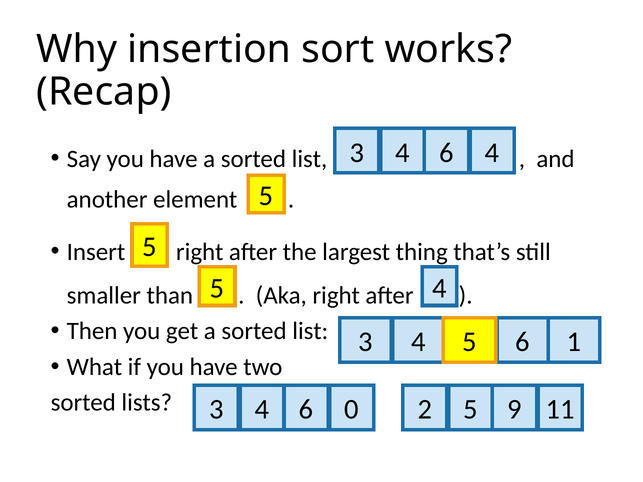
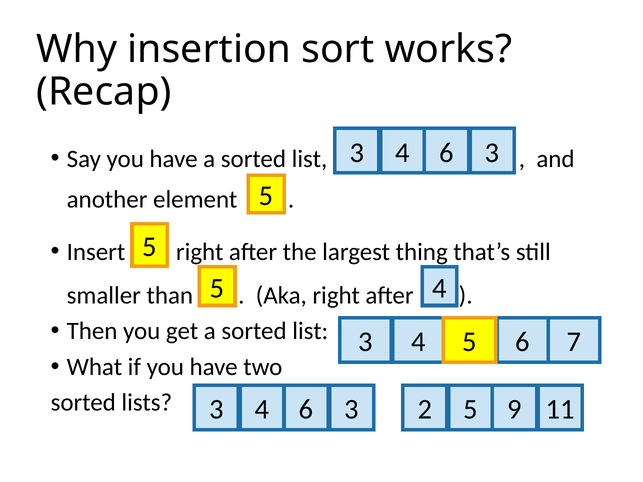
4: 4 -> 3 (492, 153)
1: 1 -> 7 (574, 342)
0: 0 -> 3 (352, 410)
